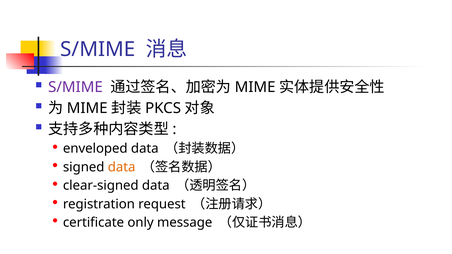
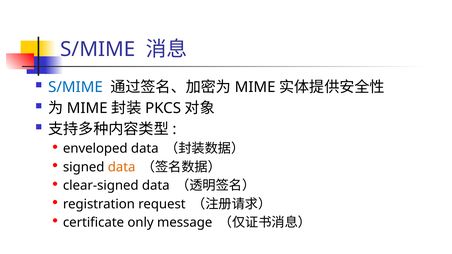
S/MIME colour: purple -> blue (75, 87)
